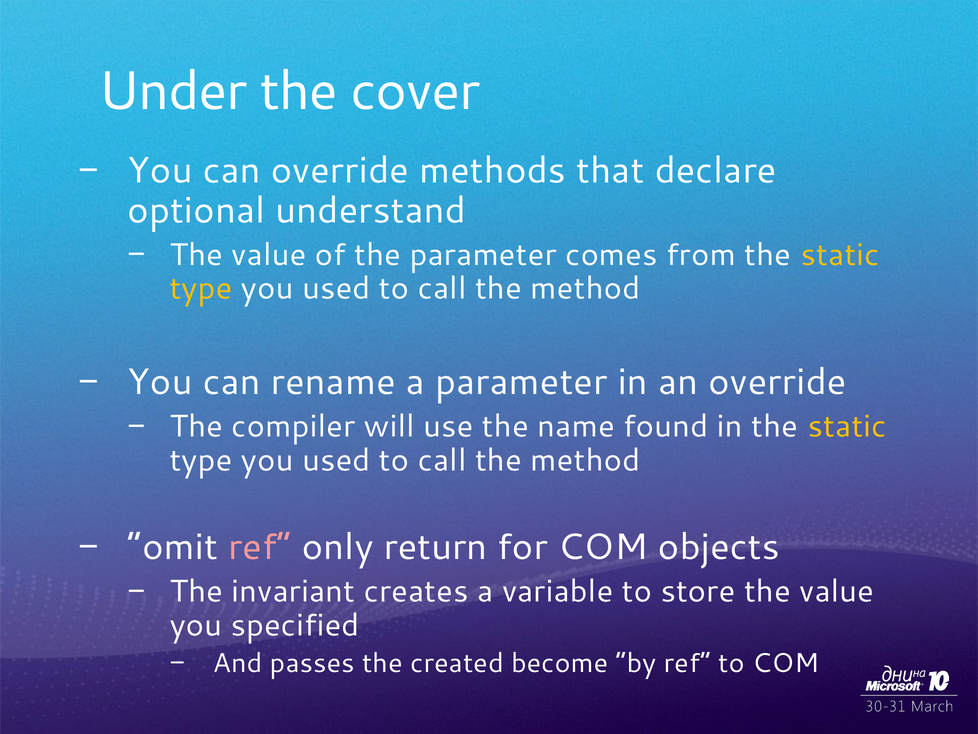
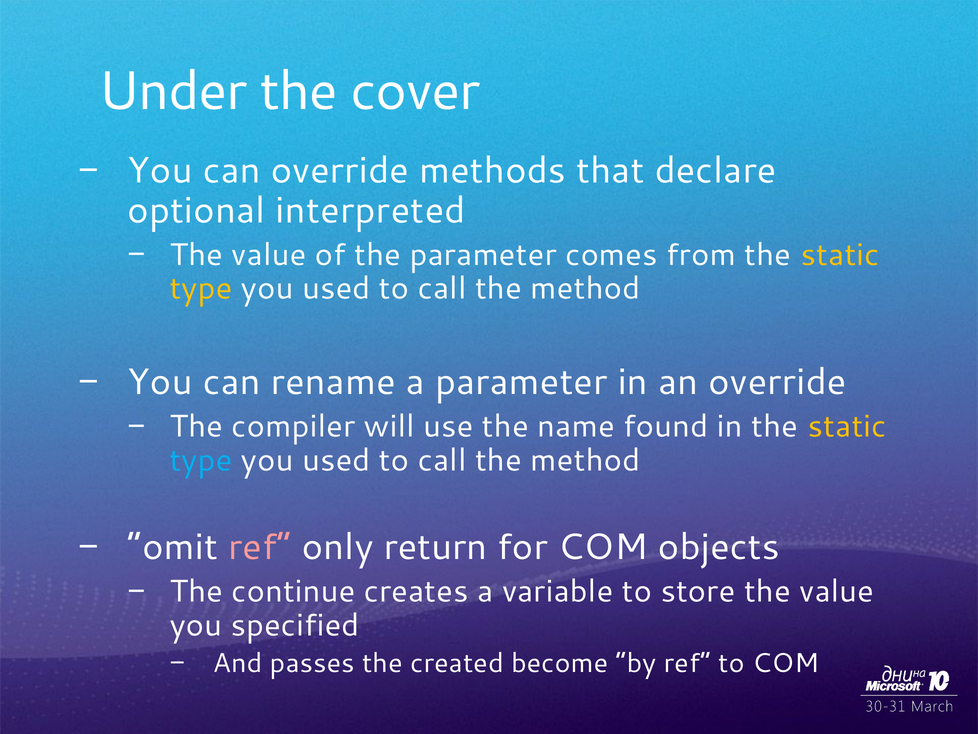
understand: understand -> interpreted (371, 210)
type colour: white -> light blue (201, 460)
invariant: invariant -> continue (293, 591)
